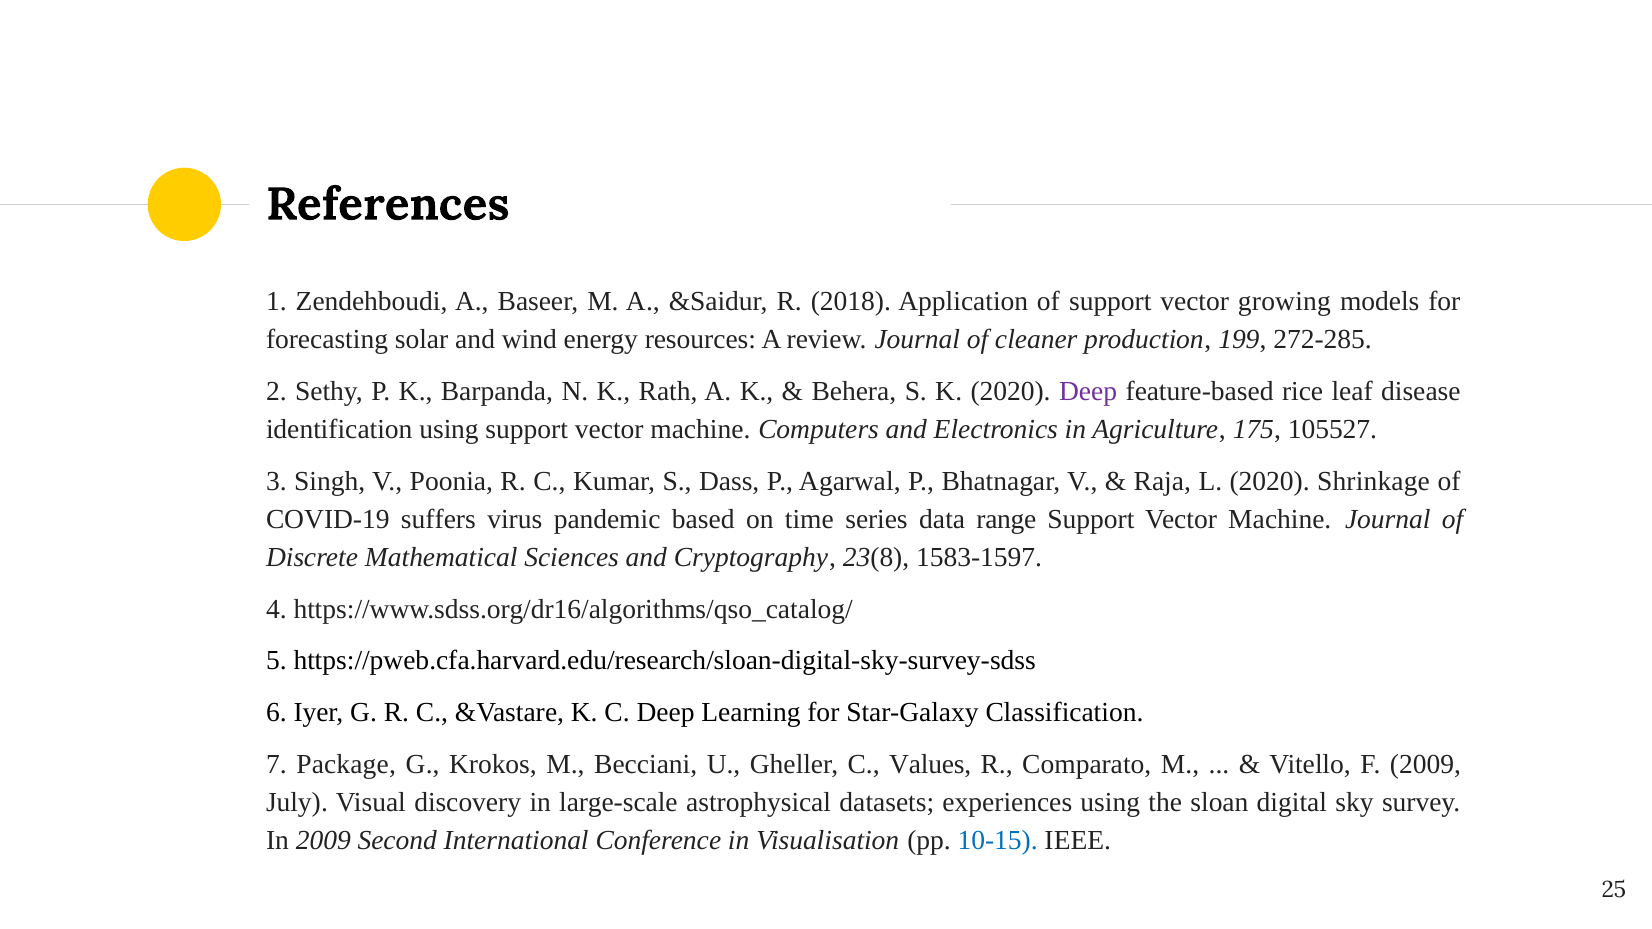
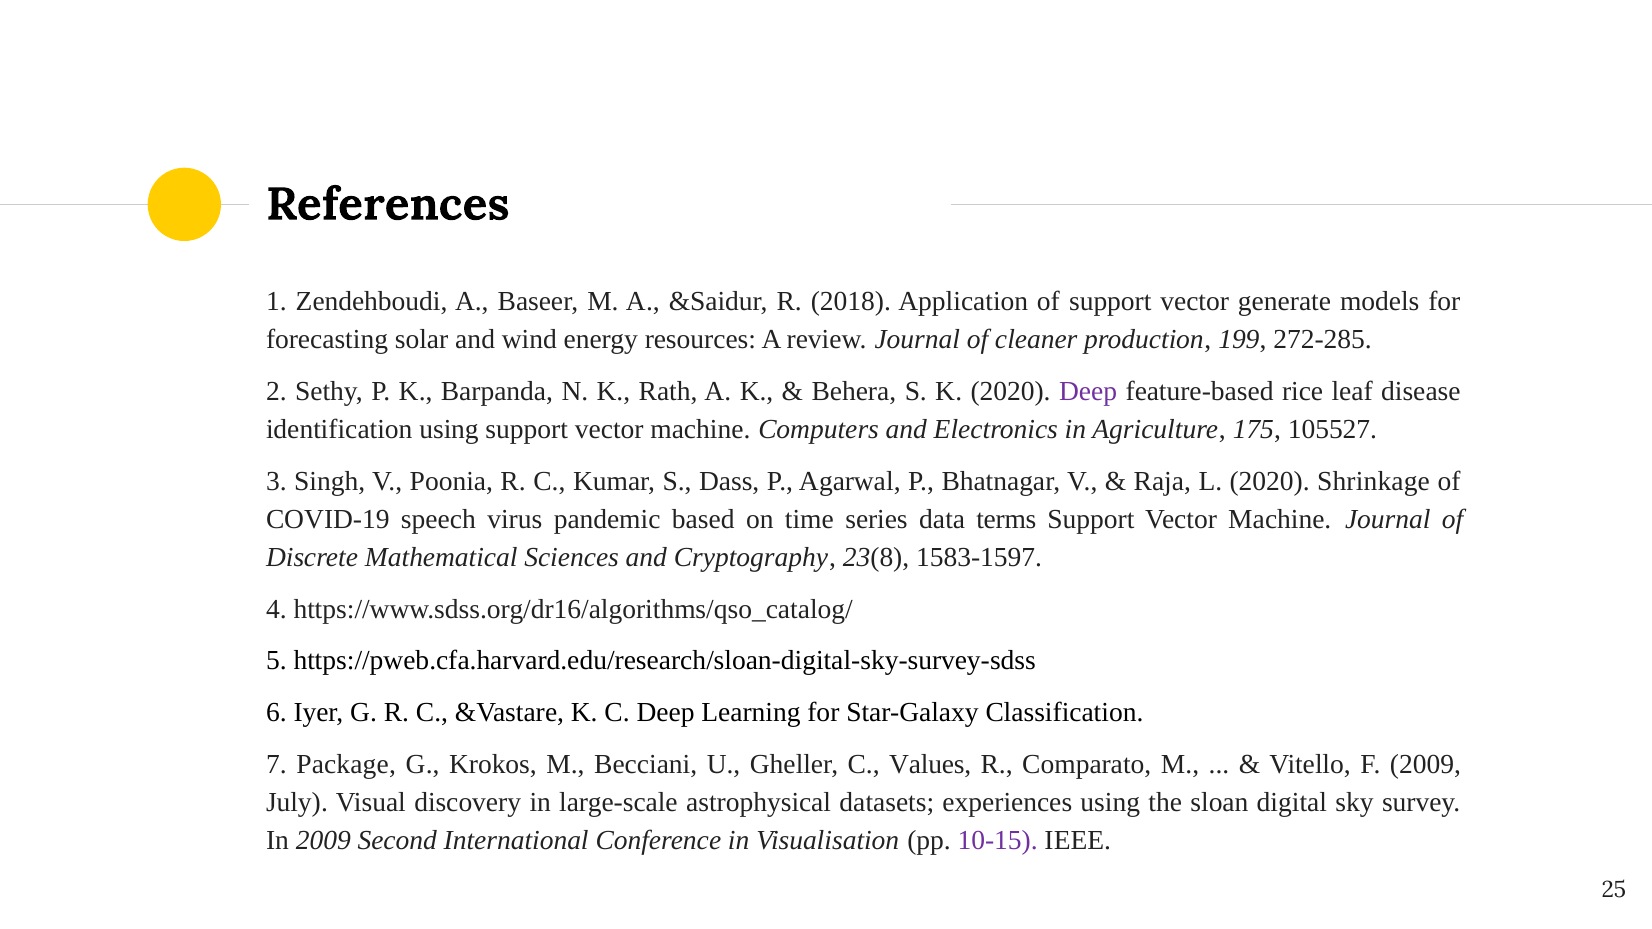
growing: growing -> generate (1284, 302)
suffers: suffers -> speech (438, 519)
range: range -> terms (1006, 519)
10-15 colour: blue -> purple (998, 840)
